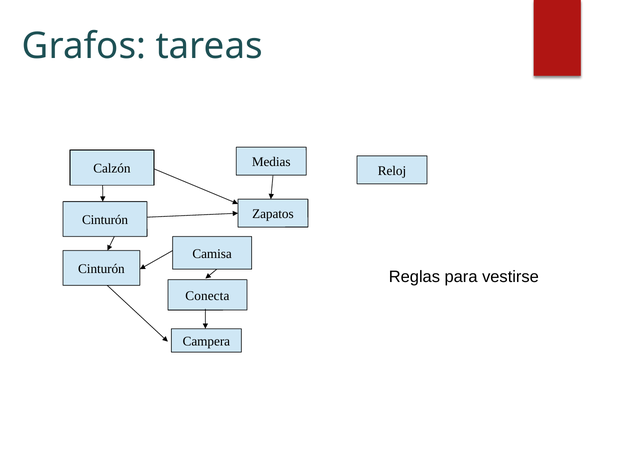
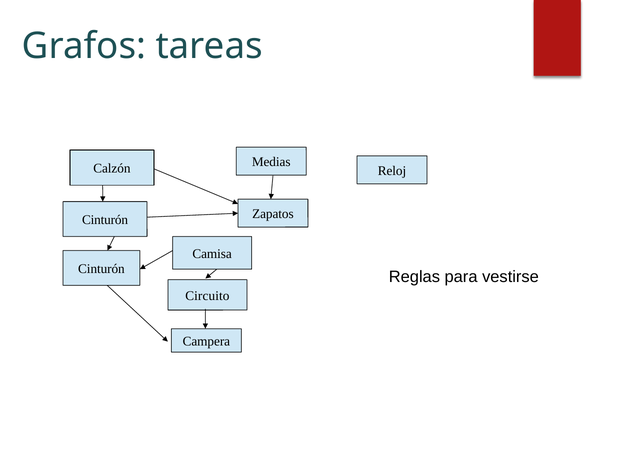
Conecta: Conecta -> Circuito (207, 295)
